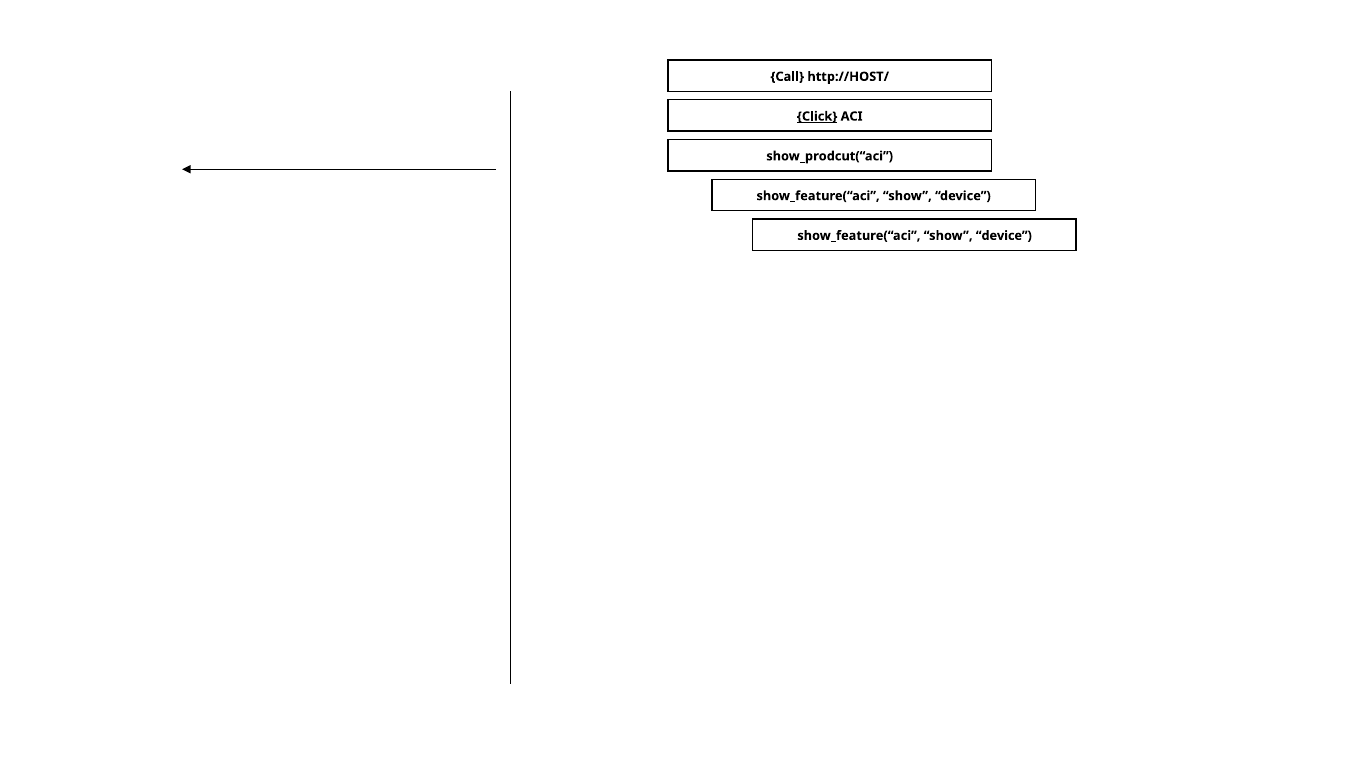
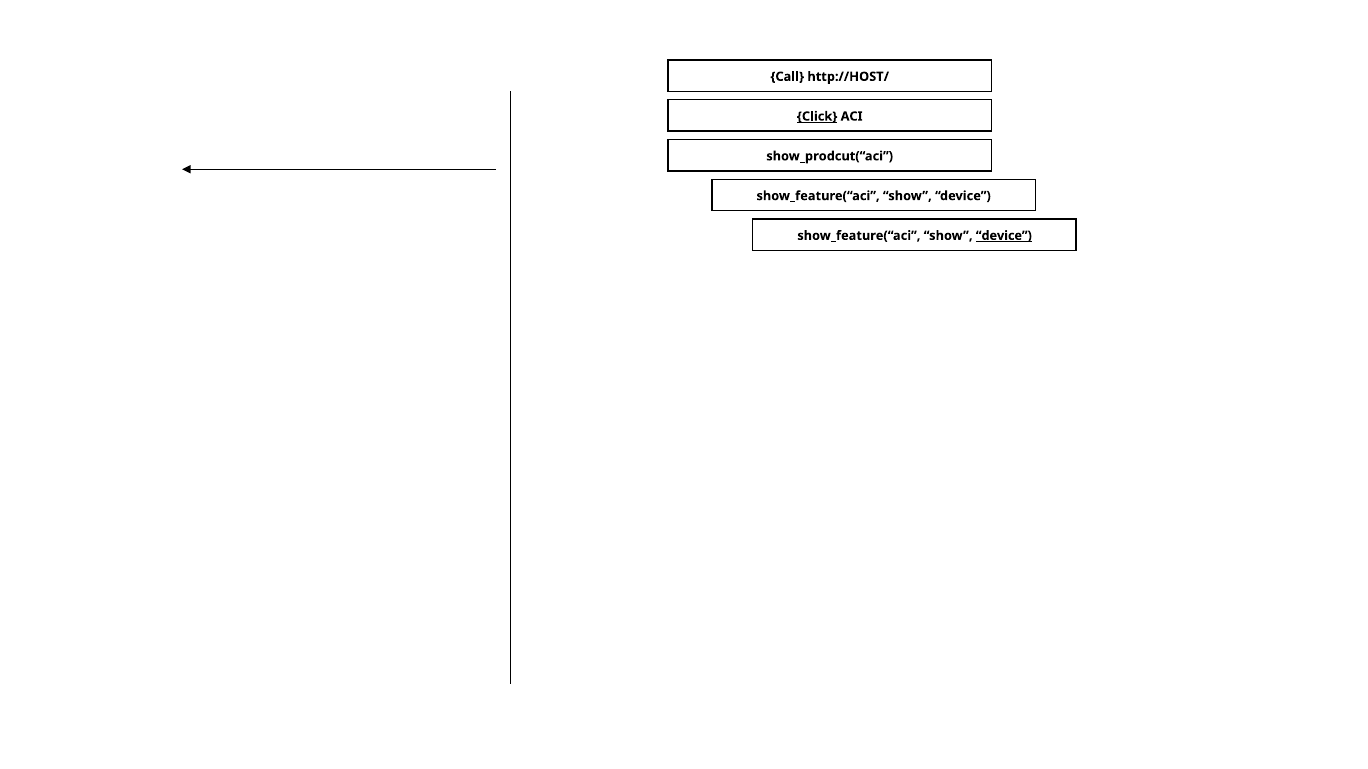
device underline: none -> present (1004, 236)
